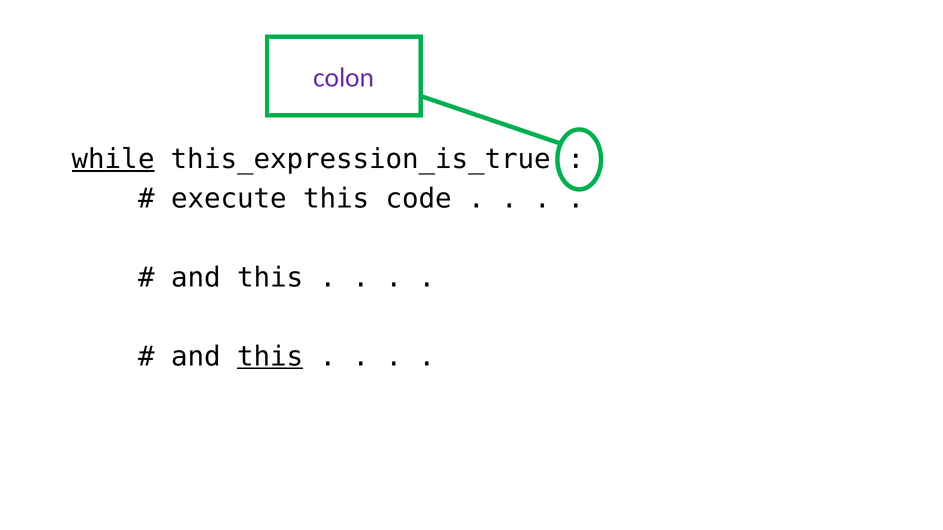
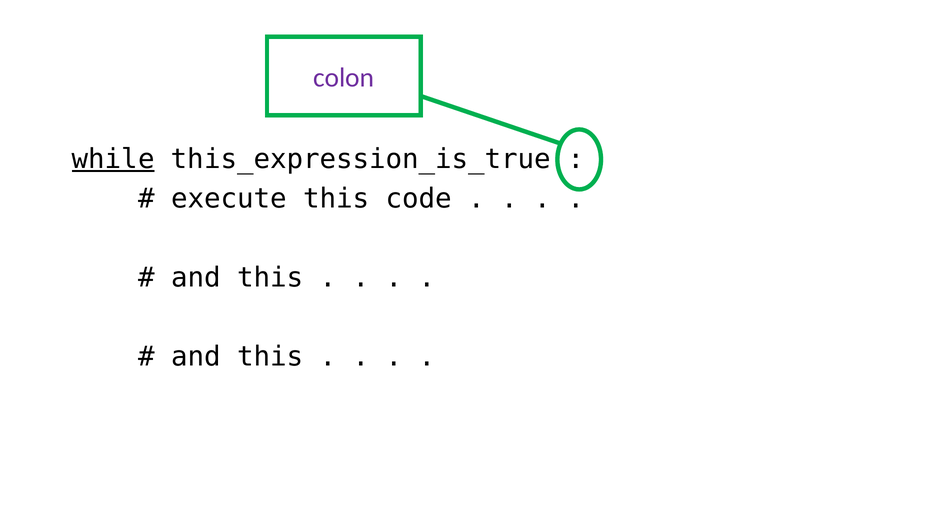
this underline: present -> none (270, 357)
